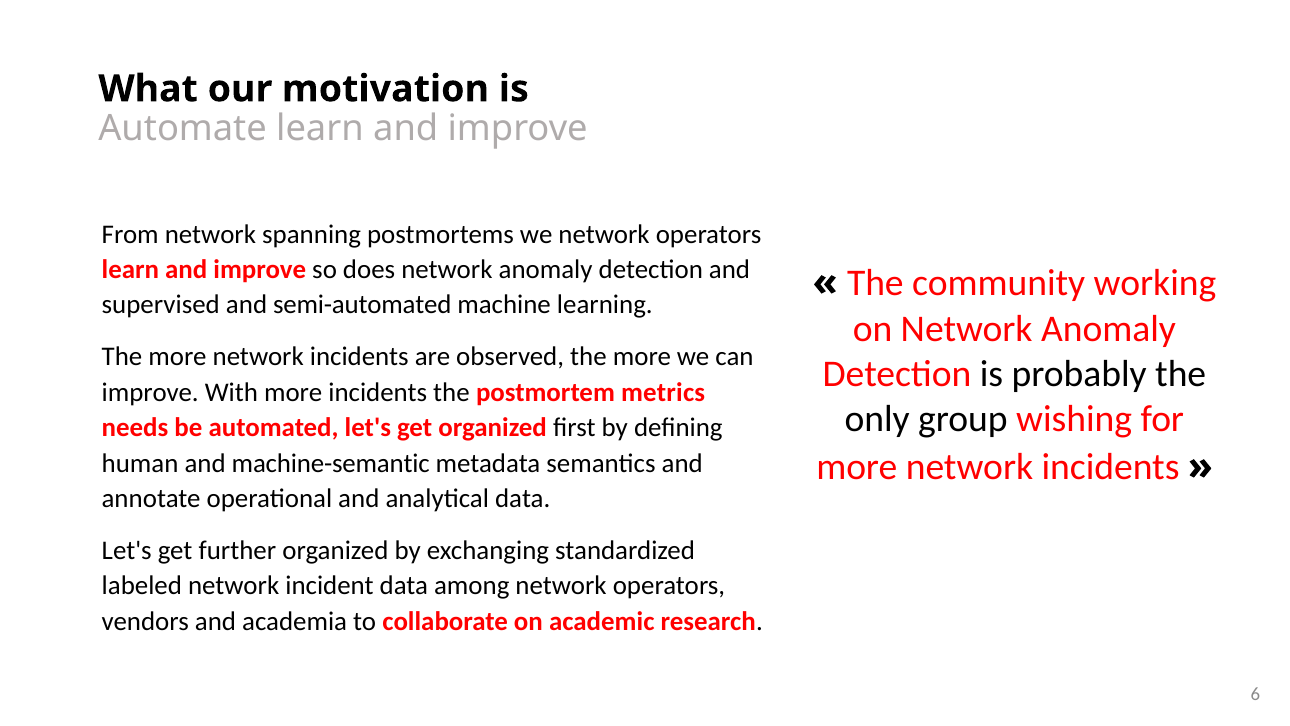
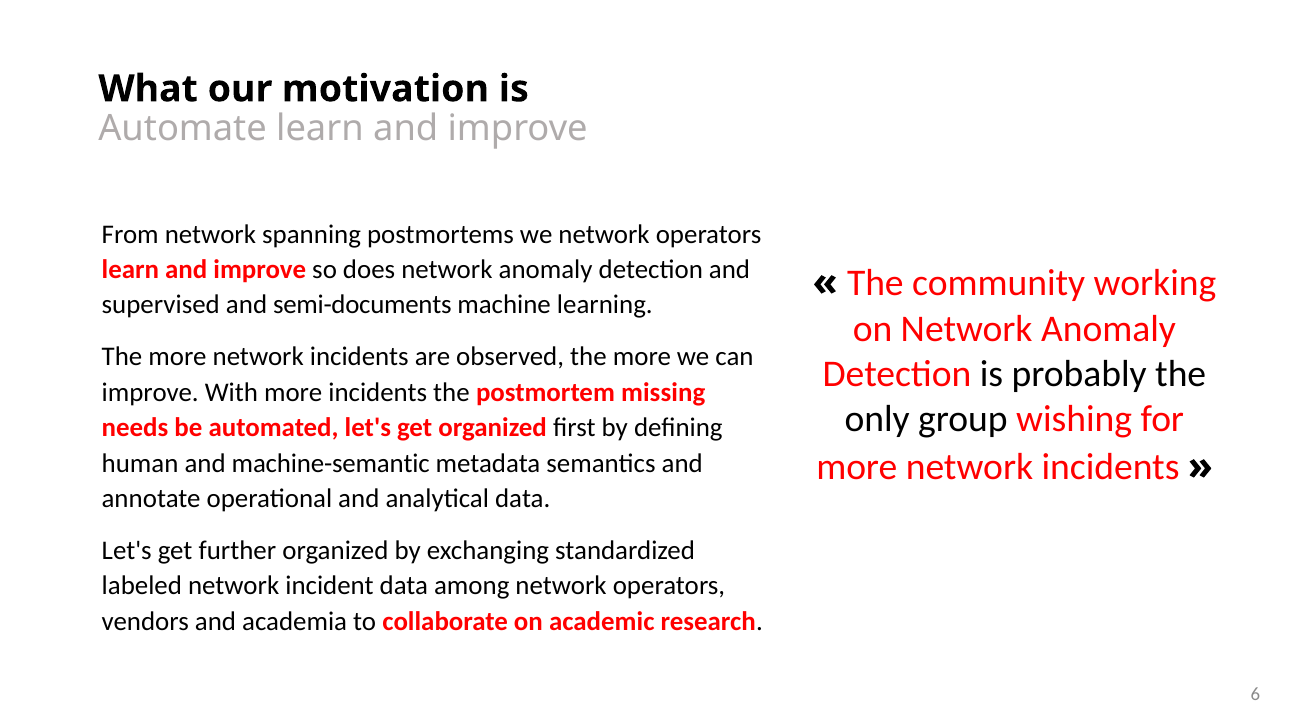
semi-automated: semi-automated -> semi-documents (362, 305)
metrics: metrics -> missing (663, 392)
